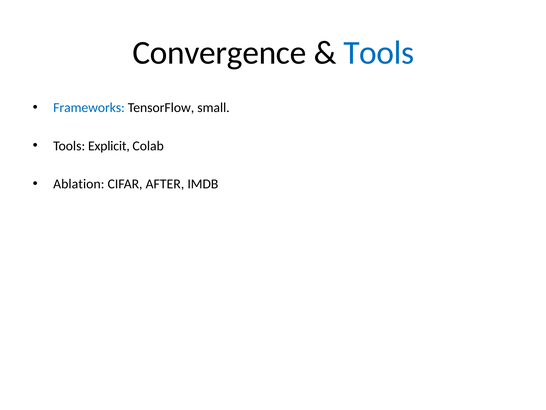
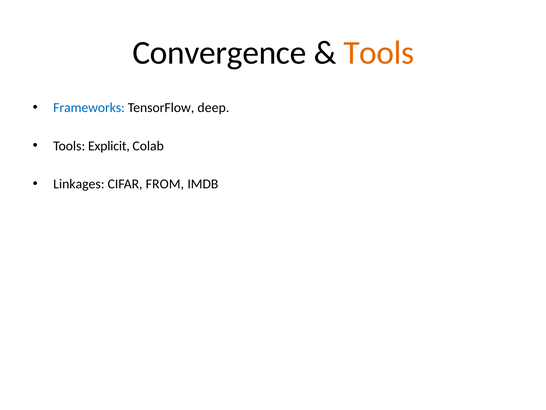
Tools colour: blue -> orange (379, 53)
small: small -> deep (213, 107)
Ablation: Ablation -> Linkages (79, 184)
AFTER: AFTER -> FROM (165, 184)
